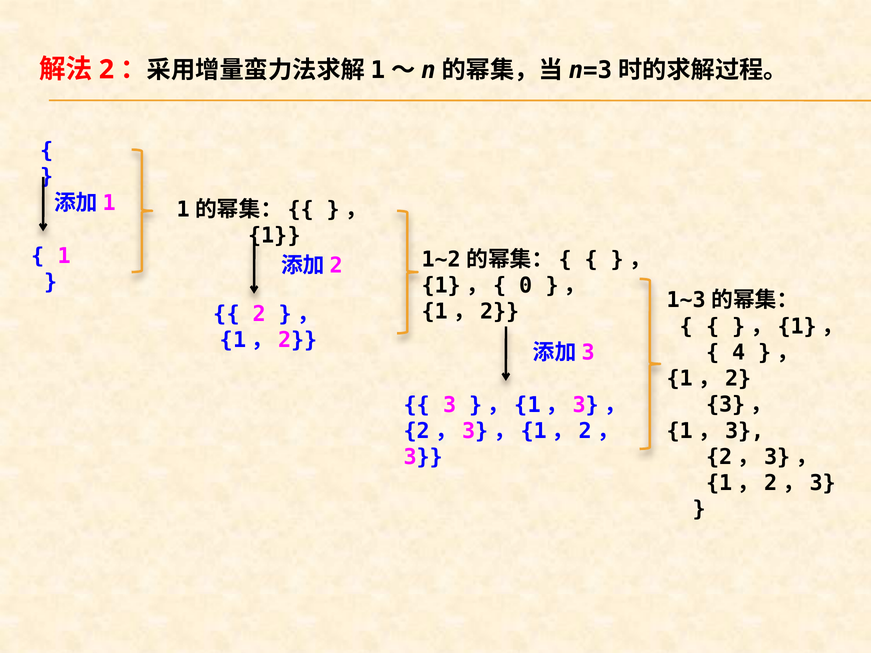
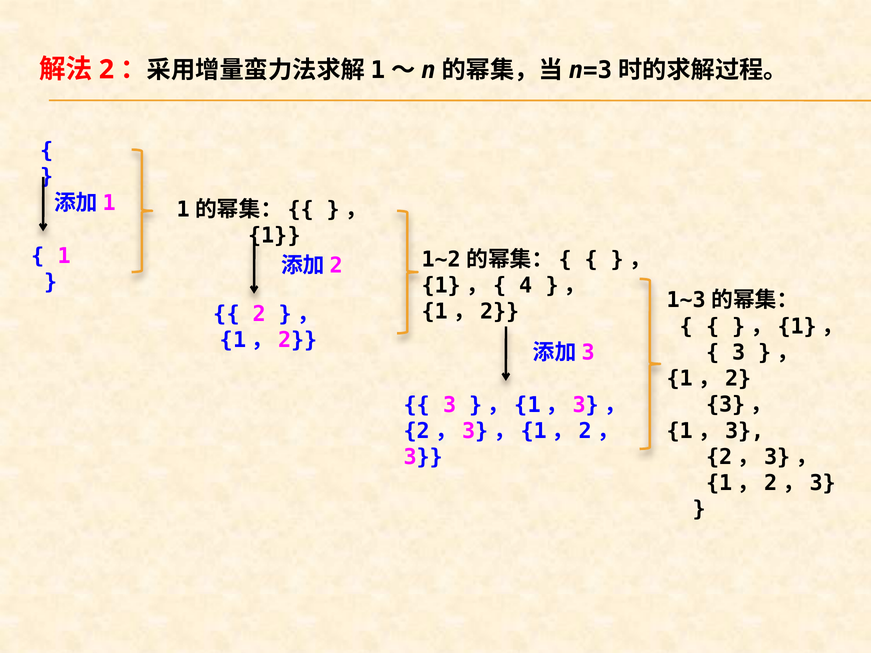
0: 0 -> 4 (526, 286)
4: 4 -> 3 (739, 353)
